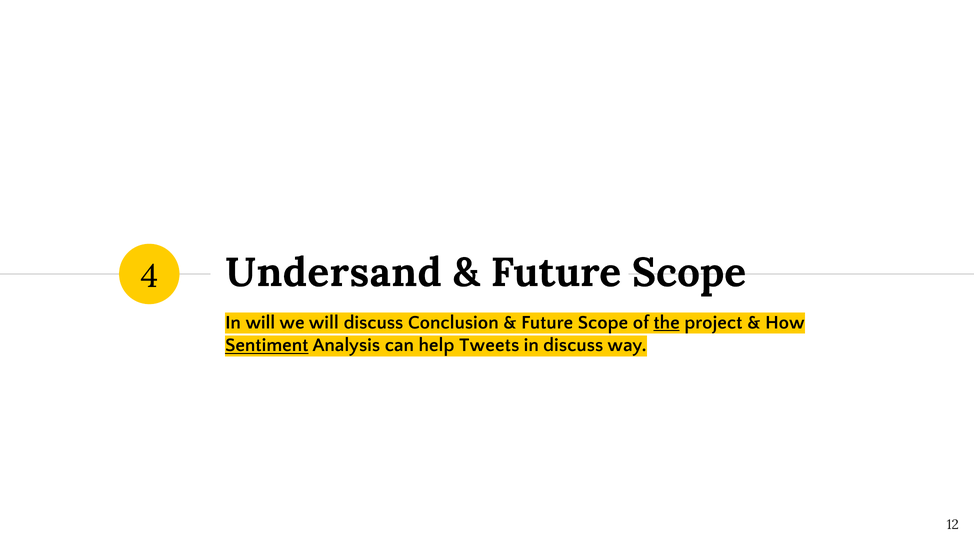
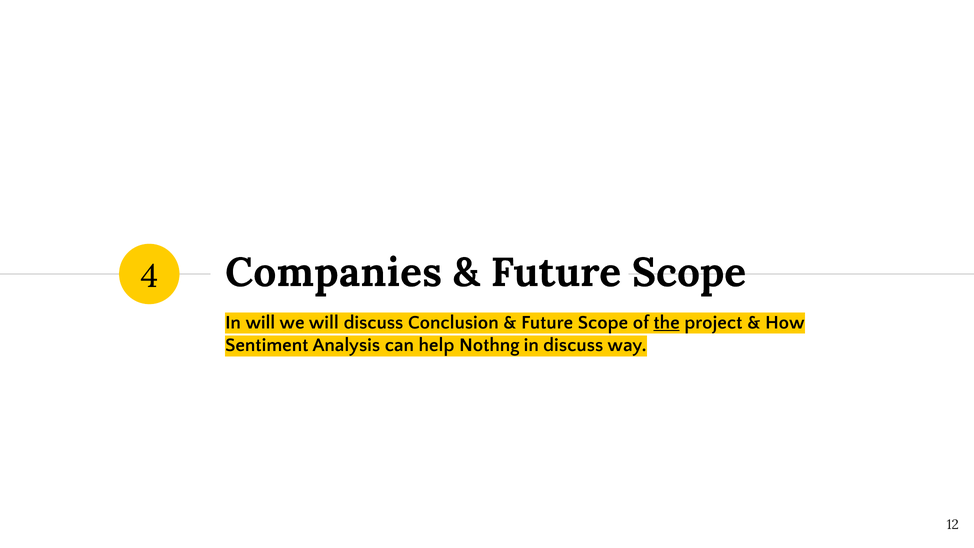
Undersand: Undersand -> Companies (334, 273)
Sentiment underline: present -> none (267, 345)
Tweets: Tweets -> Nothng (489, 345)
